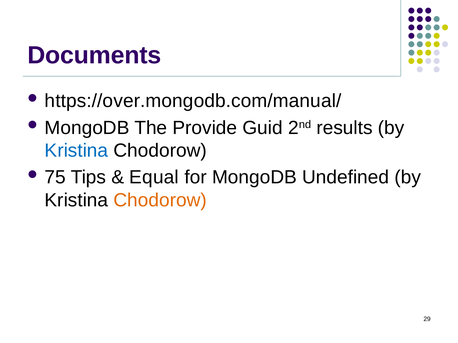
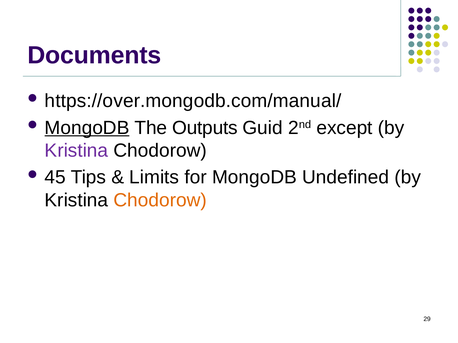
MongoDB underline: none -> present (87, 128)
Provide: Provide -> Outputs (205, 128)
results: results -> except (345, 128)
Kristina colour: blue -> purple (76, 151)
75: 75 -> 45 (55, 178)
Equal: Equal -> Limits (154, 178)
